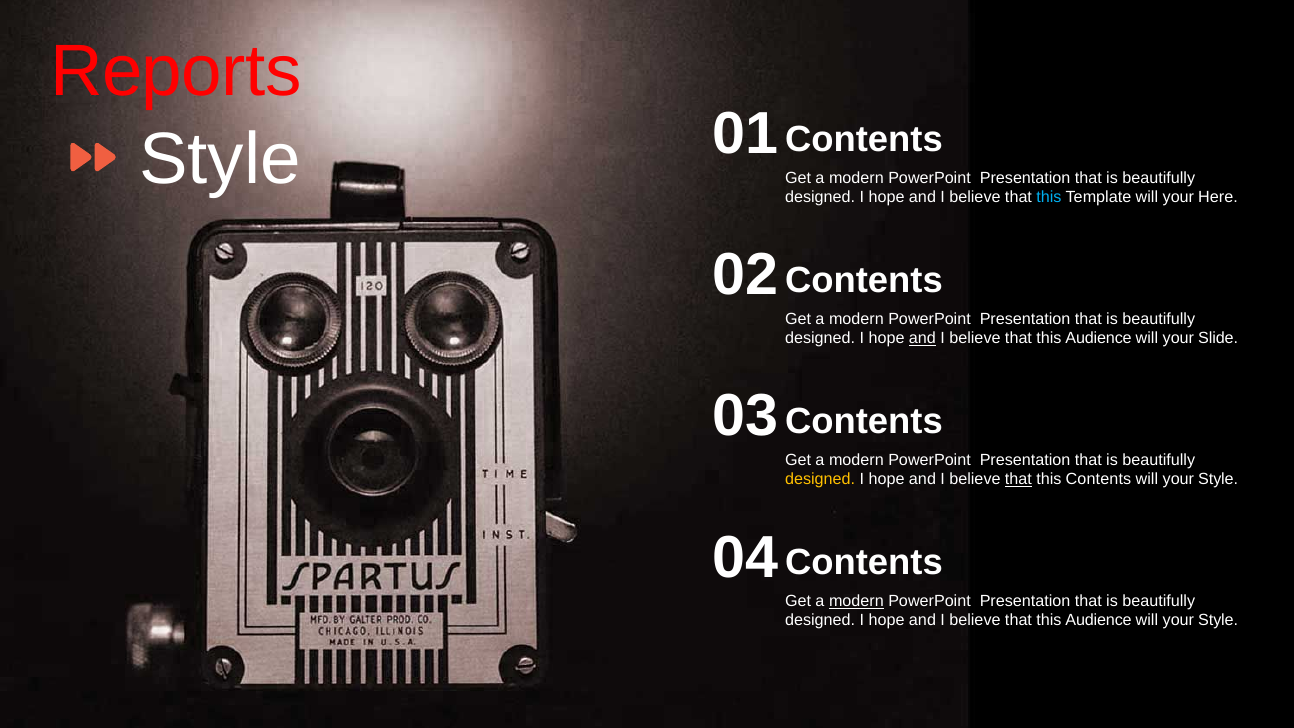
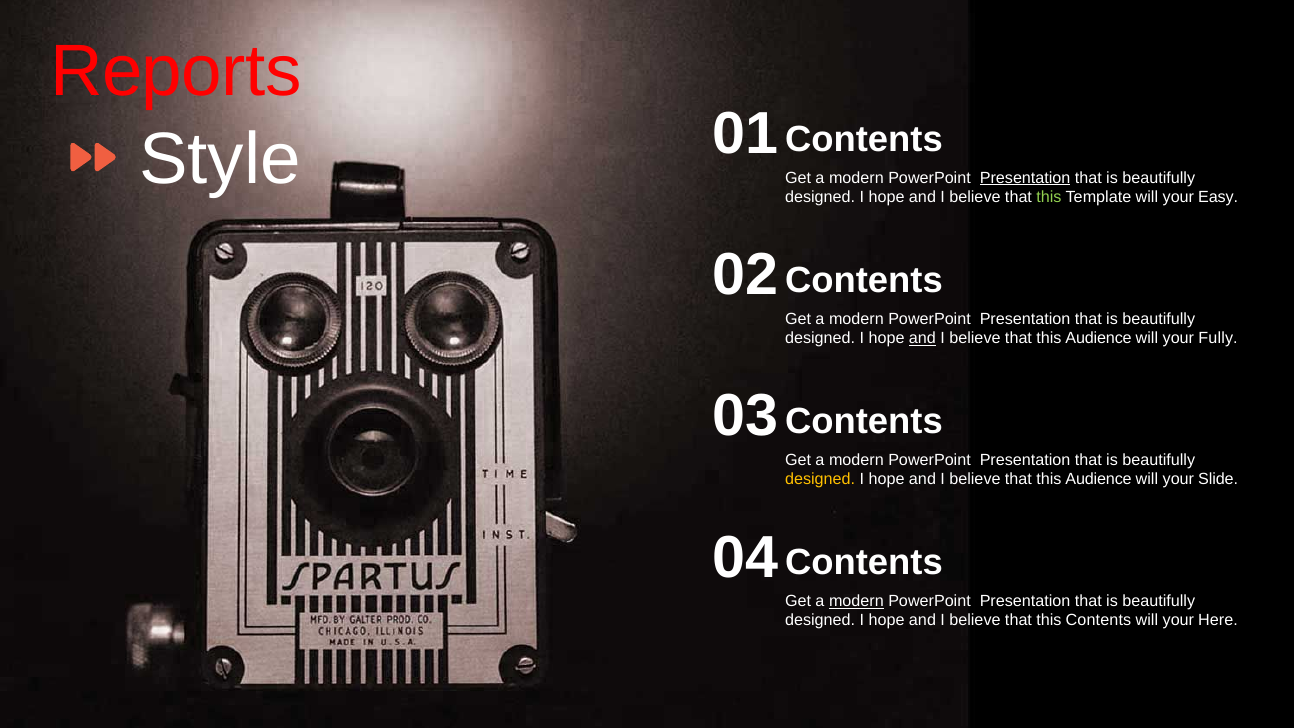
Presentation underline: none -> present (1025, 178)
this colour: light blue -> light green (1049, 197)
Here: Here -> Easy (1218, 197)
Slide: Slide -> Fully (1218, 338)
that underline: present -> none (1018, 479)
Contents: Contents -> Audience (1099, 479)
Style: Style -> Slide (1218, 479)
Audience: Audience -> Contents (1098, 620)
Style: Style -> Here (1218, 620)
